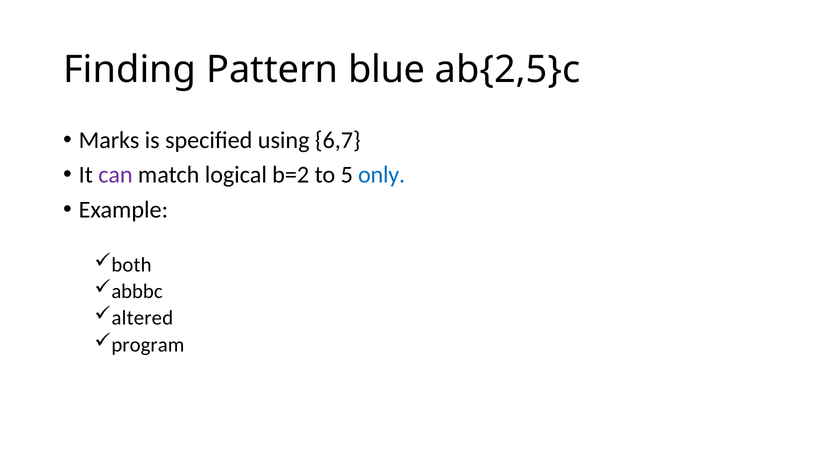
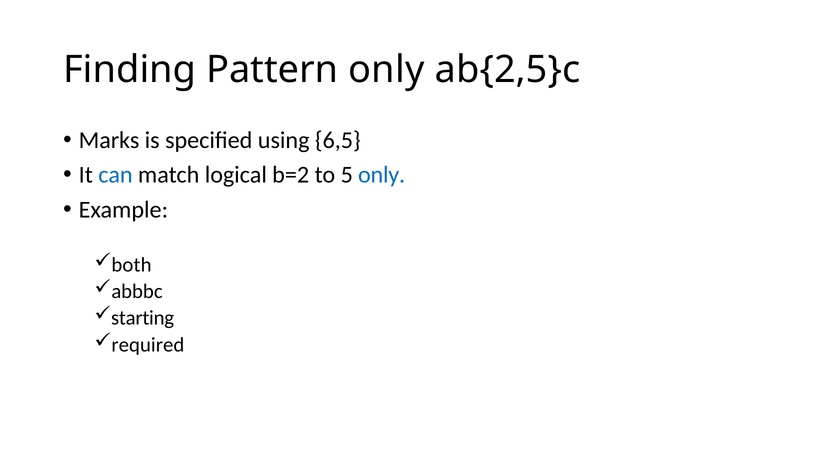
Pattern blue: blue -> only (386, 70)
6,7: 6,7 -> 6,5 (338, 140)
can colour: purple -> blue (115, 175)
altered: altered -> starting (143, 318)
program: program -> required (148, 345)
